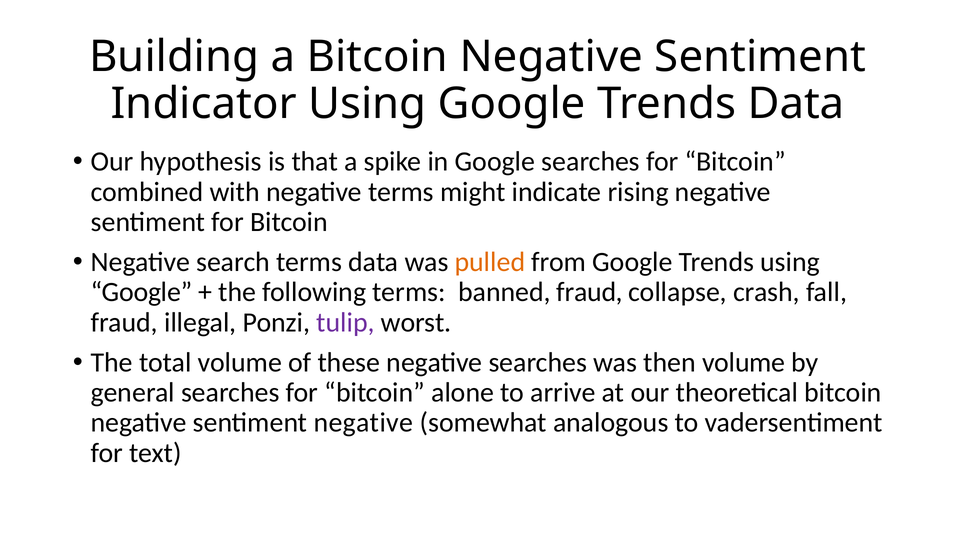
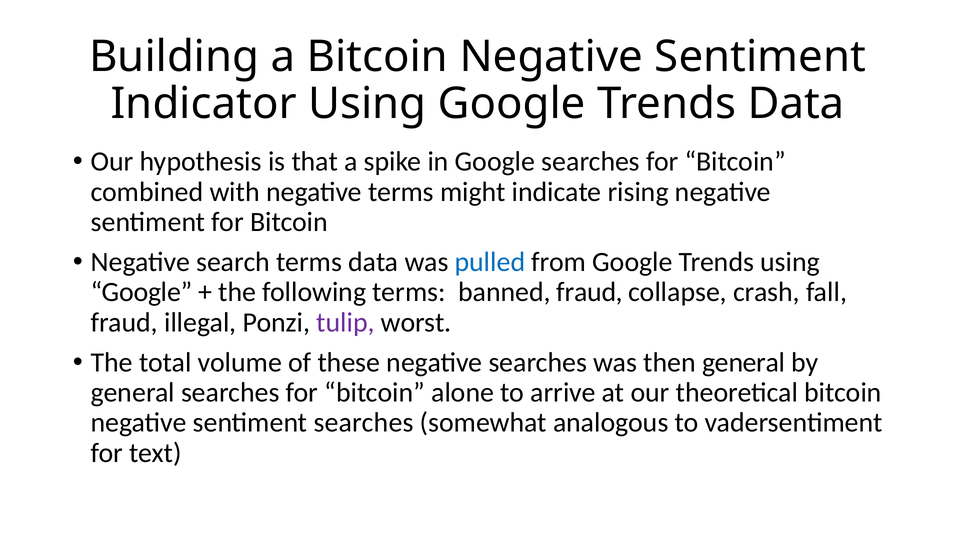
pulled colour: orange -> blue (490, 262)
then volume: volume -> general (744, 362)
sentiment negative: negative -> searches (363, 423)
